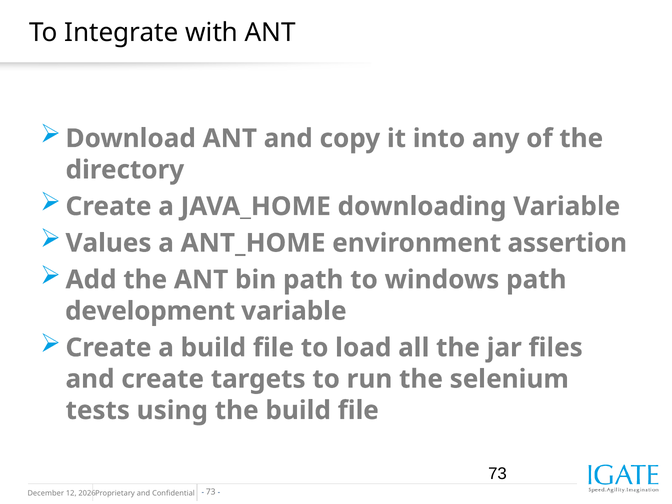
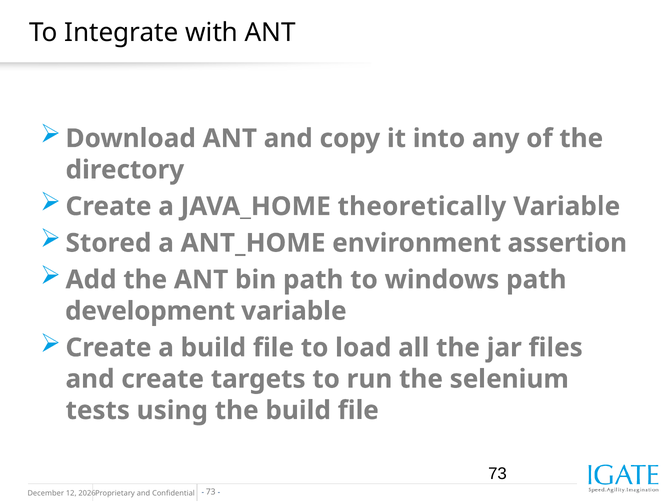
downloading: downloading -> theoretically (422, 206)
Values: Values -> Stored (109, 243)
